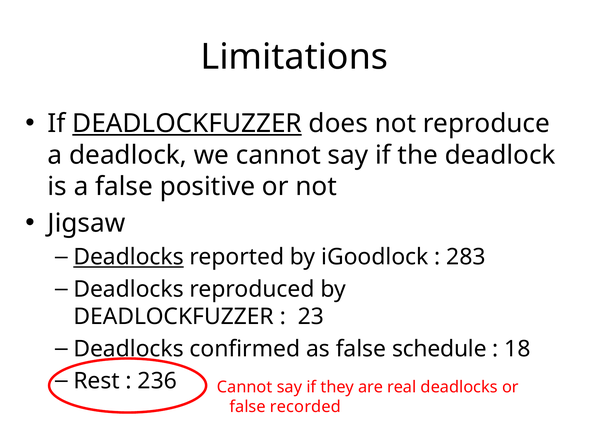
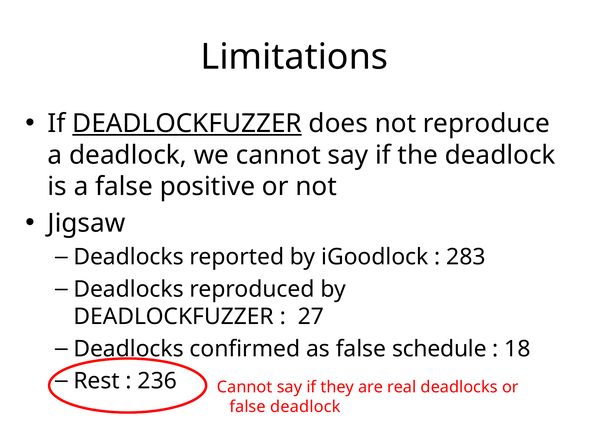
Deadlocks underline: present -> none (129, 257)
23: 23 -> 27 (311, 316)
false recorded: recorded -> deadlock (306, 407)
